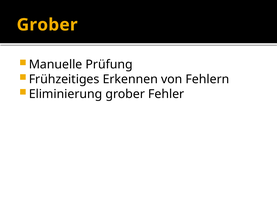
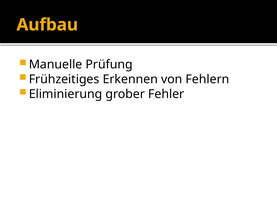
Grober: Grober -> Aufbau (47, 25)
